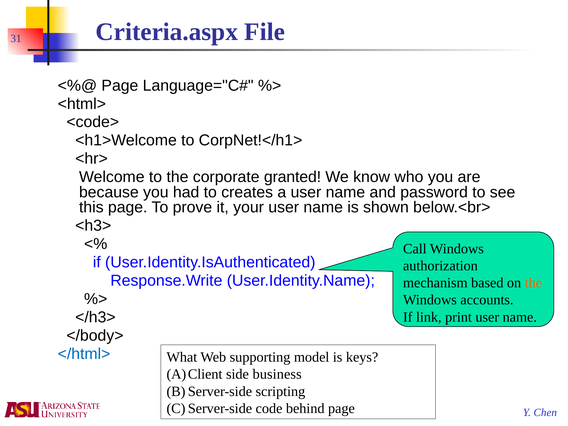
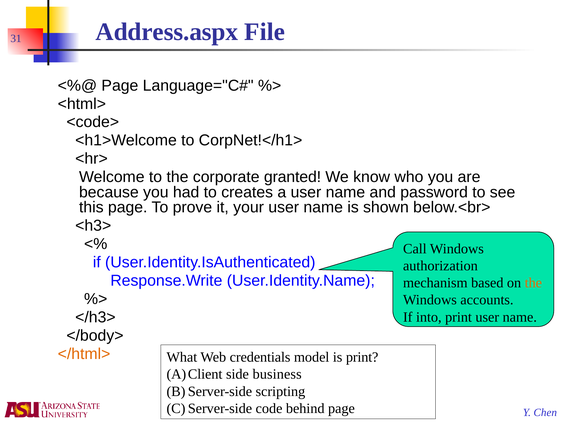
Criteria.aspx: Criteria.aspx -> Address.aspx (167, 32)
link: link -> into (429, 317)
</html> colour: blue -> orange (84, 354)
supporting: supporting -> credentials (260, 357)
is keys: keys -> print (362, 357)
